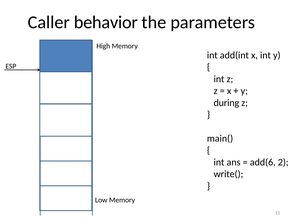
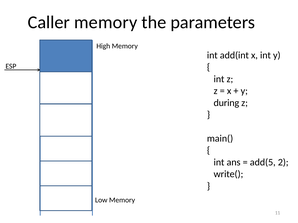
Caller behavior: behavior -> memory (106, 22)
add(6: add(6 -> add(5 (263, 163)
